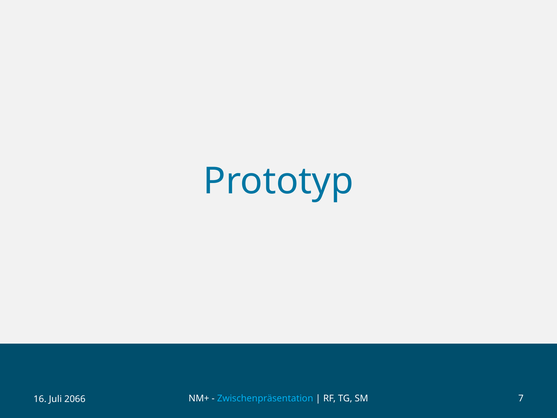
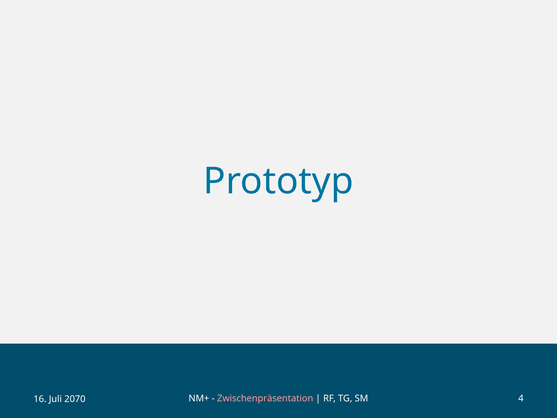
Zwischenpräsentation colour: light blue -> pink (265, 398)
7: 7 -> 4 (521, 398)
2066: 2066 -> 2070 (75, 399)
